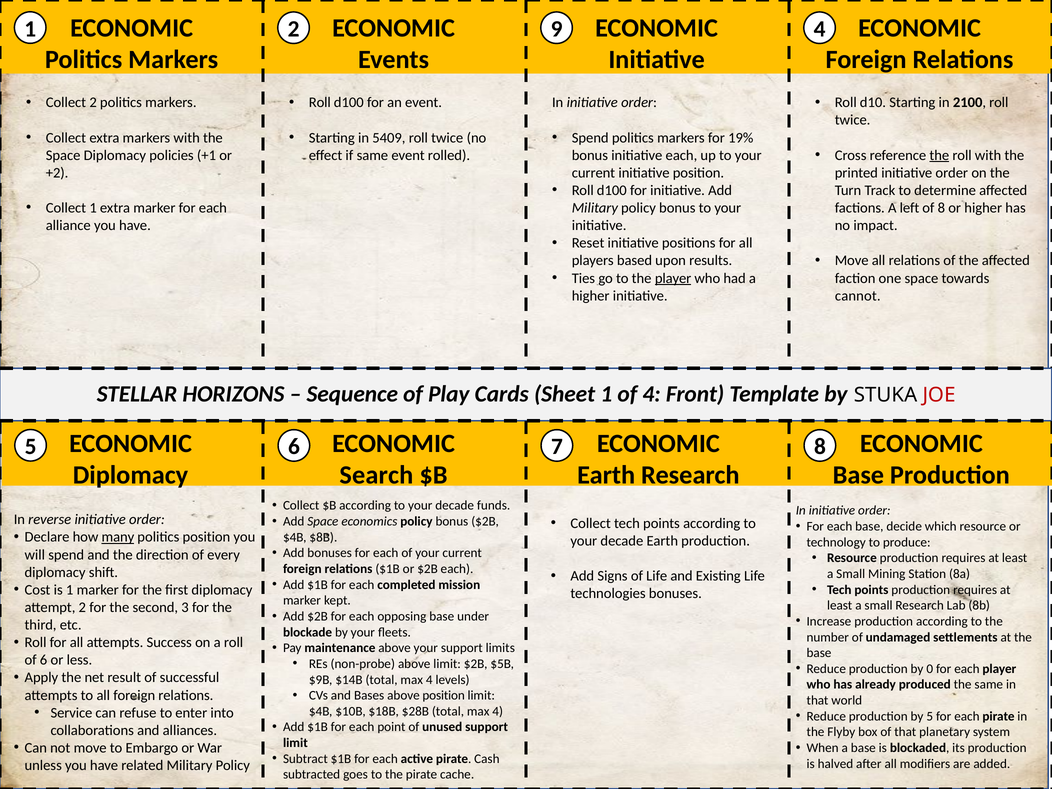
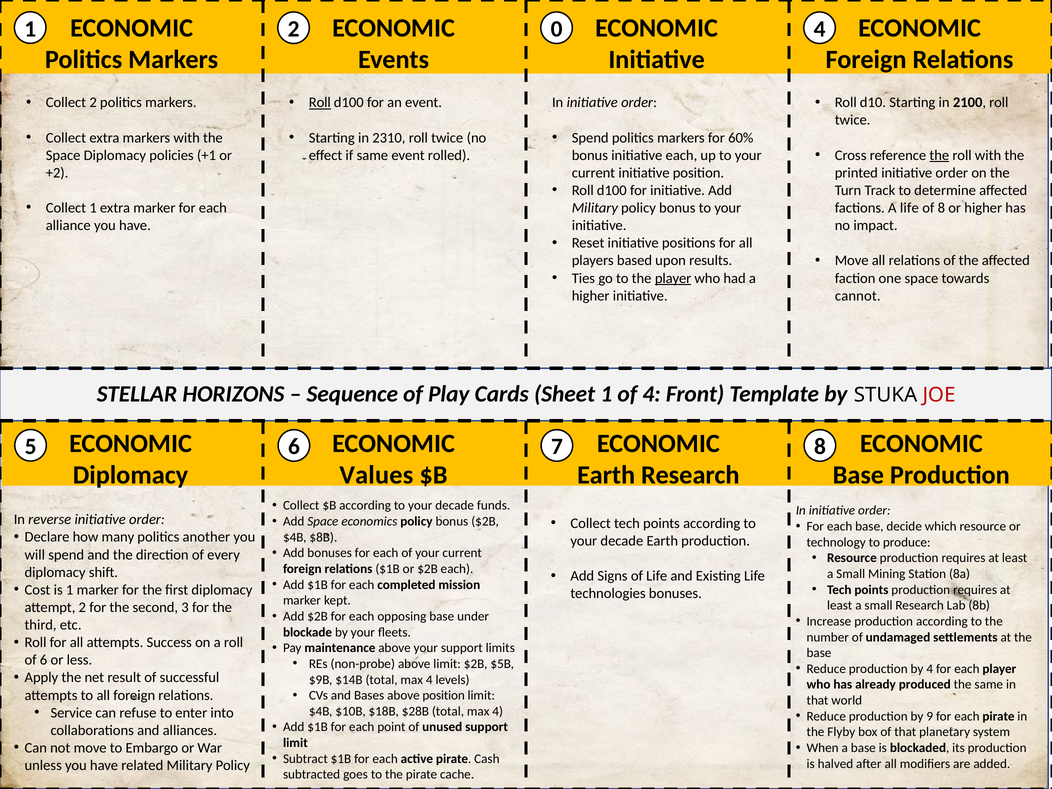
9: 9 -> 0 (557, 29)
Roll underline: none -> present (320, 103)
5409: 5409 -> 2310 (389, 138)
19%: 19% -> 60% (741, 138)
A left: left -> life (909, 208)
Search: Search -> Values (376, 475)
many underline: present -> none (118, 537)
politics position: position -> another (206, 537)
by 0: 0 -> 4 (930, 669)
by 5: 5 -> 9 (930, 716)
